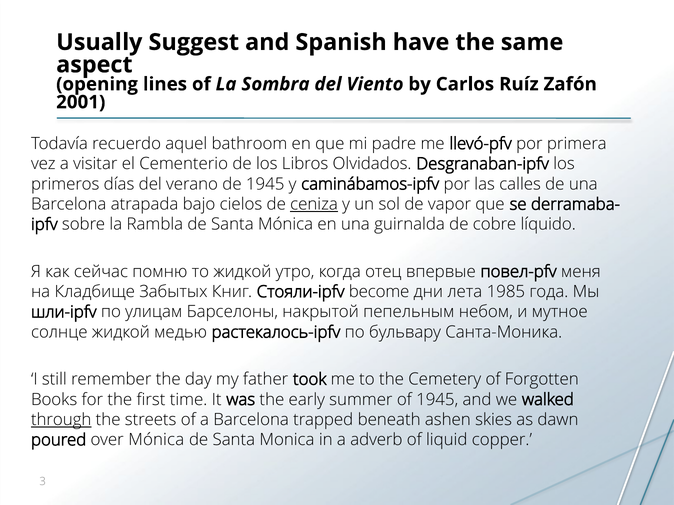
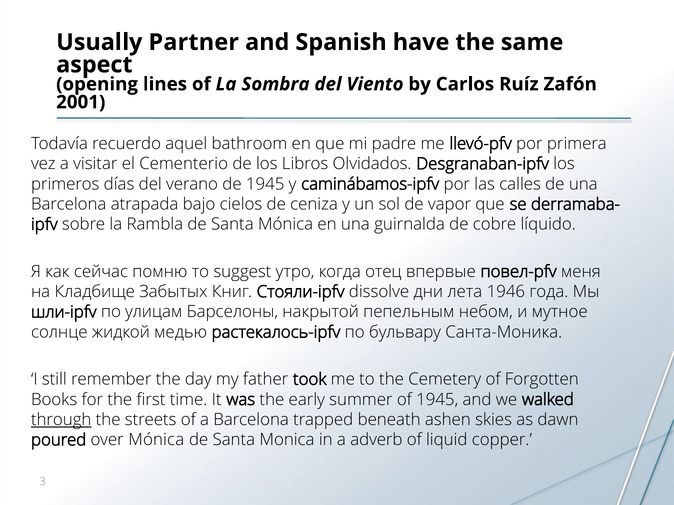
Suggest: Suggest -> Partner (194, 42)
ceniza underline: present -> none (314, 204)
то жидкой: жидкой -> suggest (242, 272)
become: become -> dissolve (379, 292)
1985: 1985 -> 1946 (506, 292)
